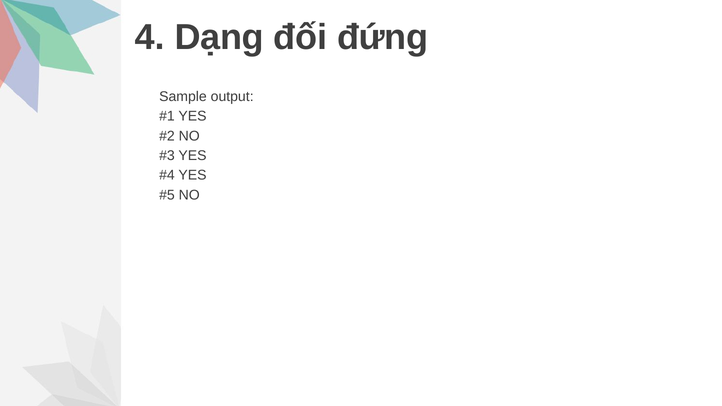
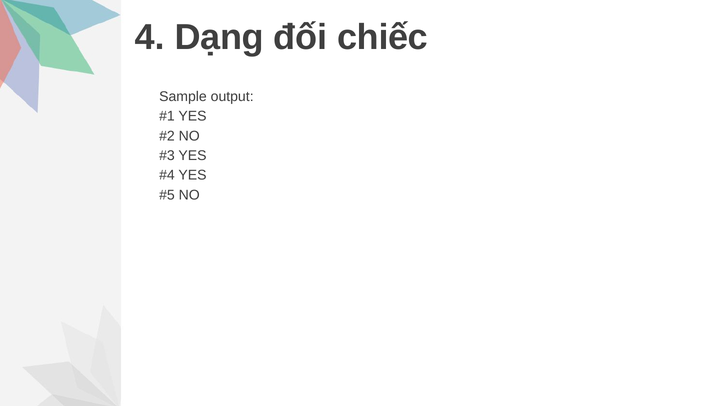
đứng: đứng -> chiếc (383, 37)
